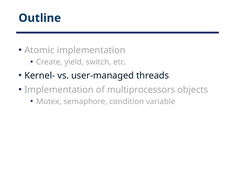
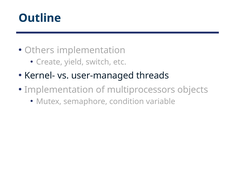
Atomic: Atomic -> Others (39, 50)
